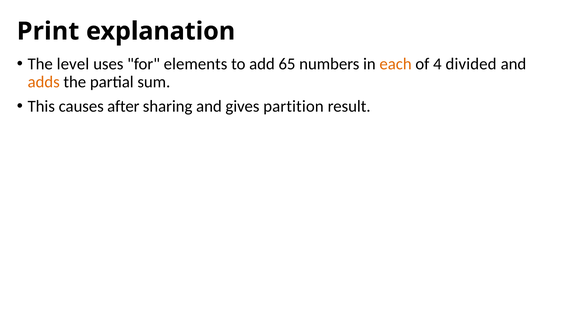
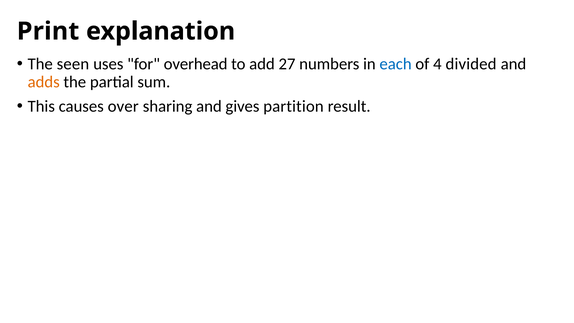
level: level -> seen (73, 64)
elements: elements -> overhead (196, 64)
65: 65 -> 27 (287, 64)
each colour: orange -> blue (396, 64)
after: after -> over (123, 106)
